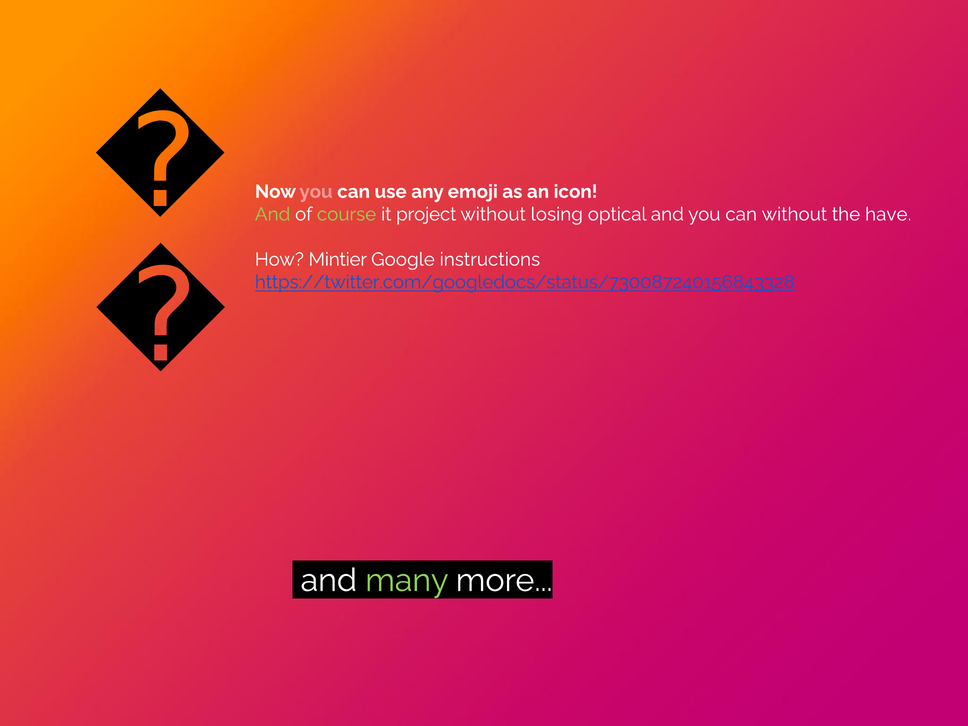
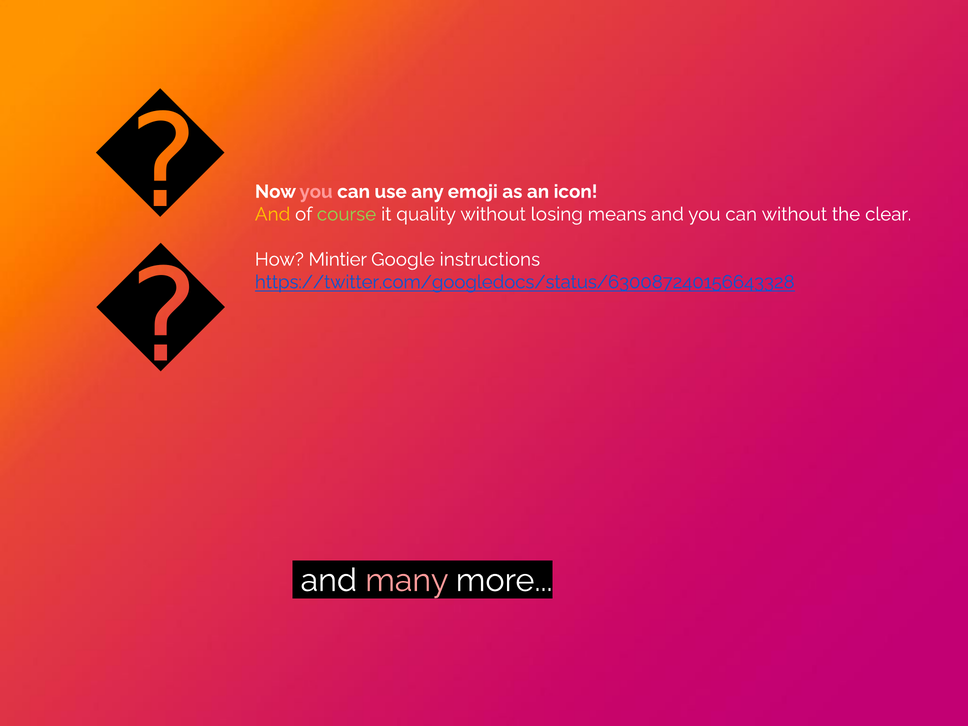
And colour: light green -> yellow (273, 214)
project: project -> quality (426, 214)
optical: optical -> means (617, 214)
have: have -> clear (888, 214)
https://twitter.com/googledocs/status/730087240156843328: https://twitter.com/googledocs/status/730087240156843328 -> https://twitter.com/googledocs/status/630087240156643328 (525, 282)
many colour: light green -> pink (407, 580)
